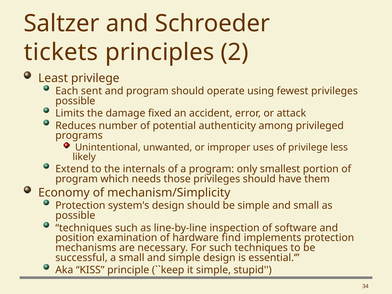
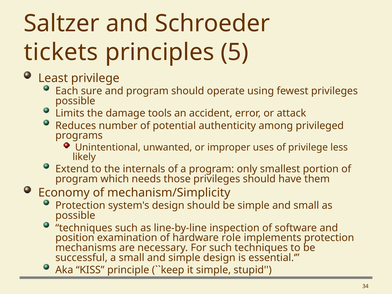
2: 2 -> 5 (235, 52)
sent: sent -> sure (92, 91)
fixed: fixed -> tools (160, 113)
find: find -> role (231, 238)
